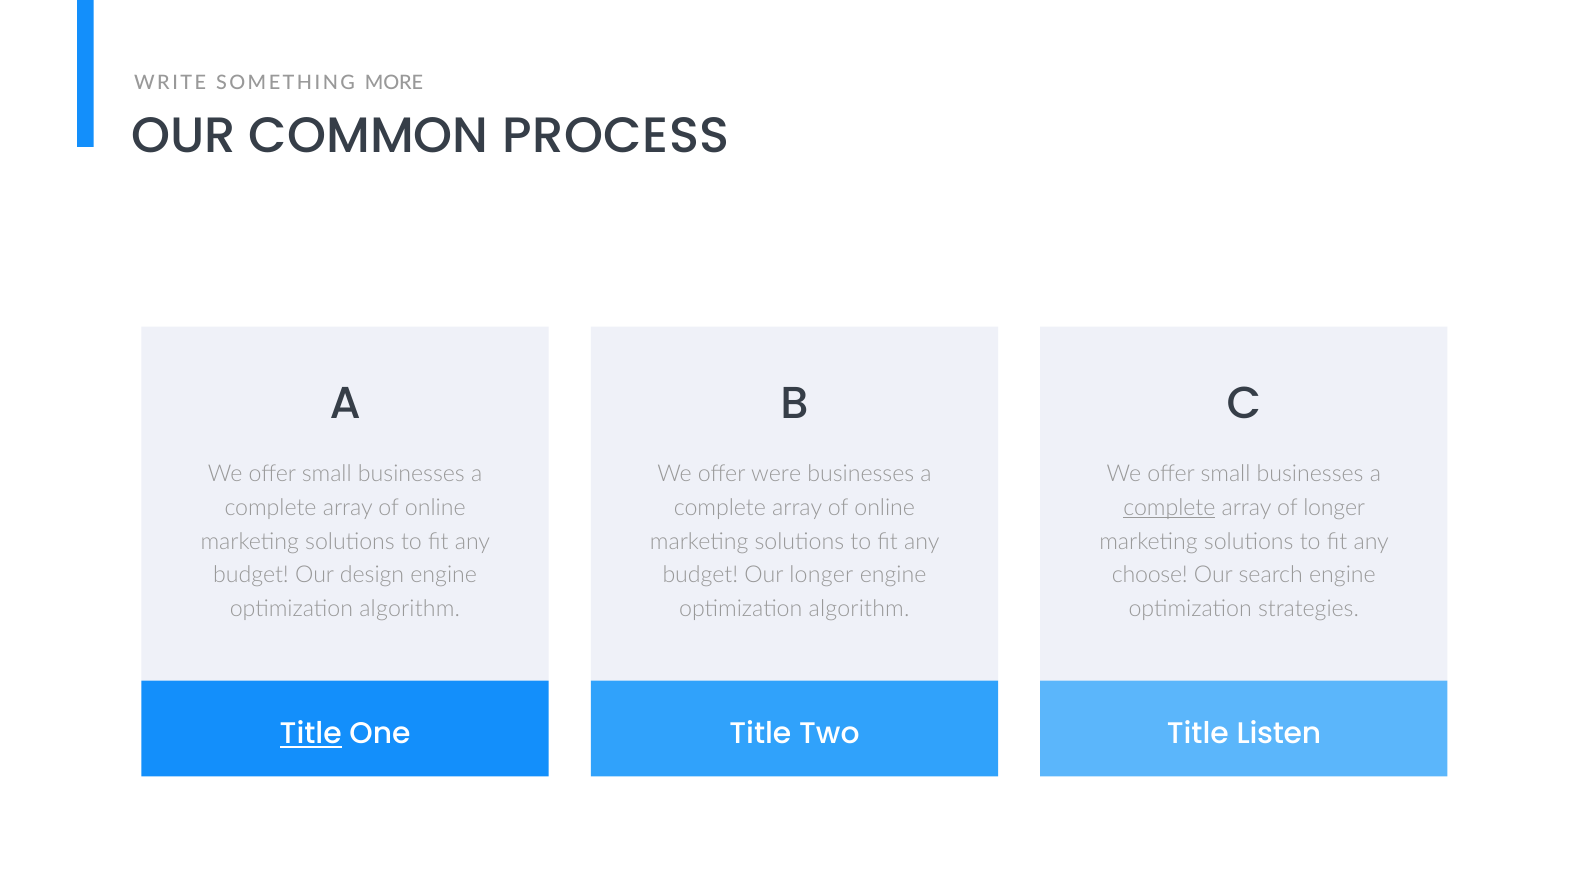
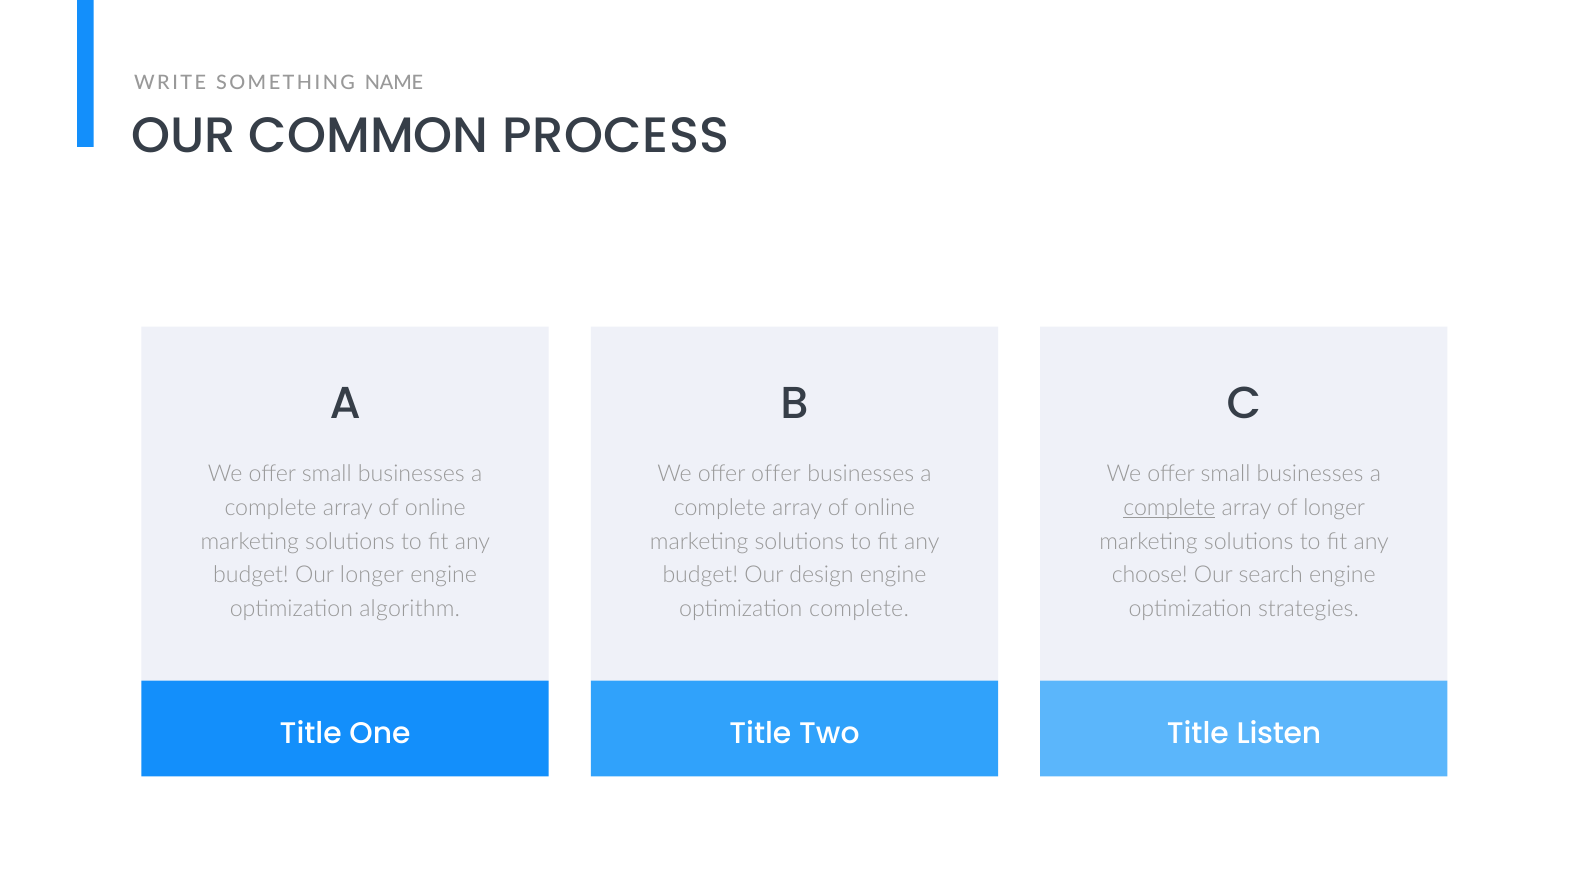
MORE: MORE -> NAME (394, 83)
offer were: were -> offer (776, 474)
Our design: design -> longer (372, 575)
Our longer: longer -> design (821, 575)
algorithm: algorithm -> complete (859, 609)
Title underline: present -> none (311, 734)
